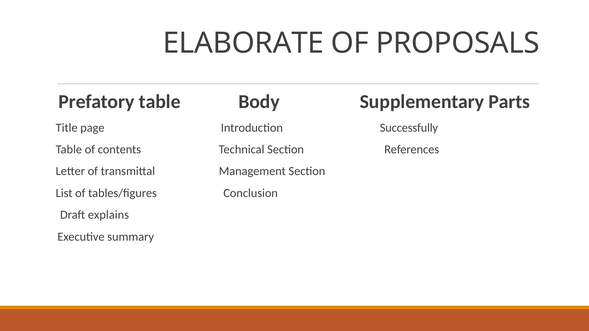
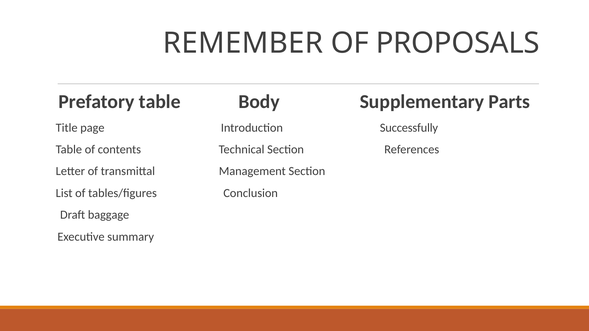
ELABORATE: ELABORATE -> REMEMBER (243, 43)
explains: explains -> baggage (109, 215)
